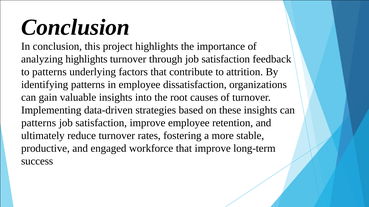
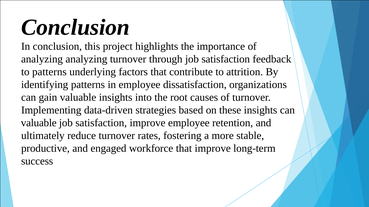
analyzing highlights: highlights -> analyzing (86, 59)
patterns: patterns -> valuable (39, 123)
